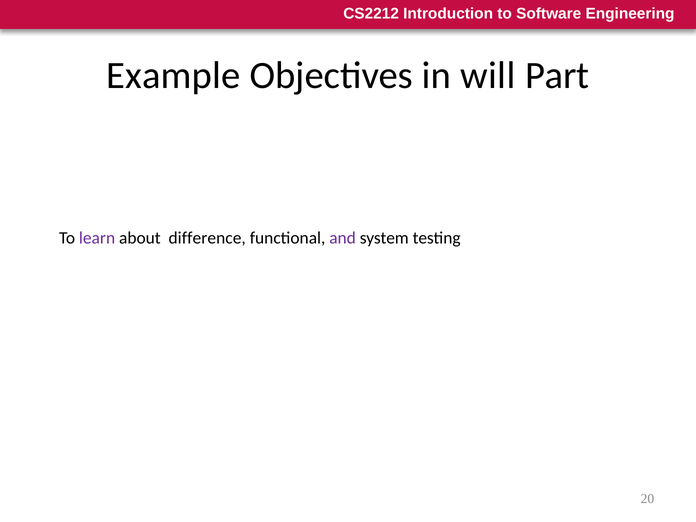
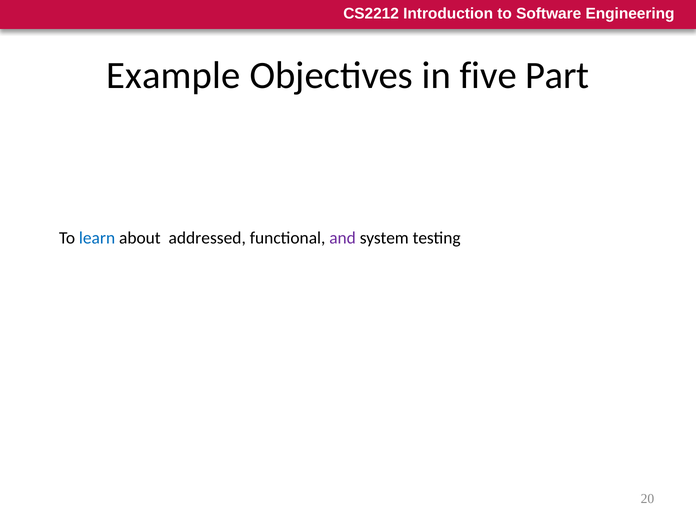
will: will -> five (488, 76)
learn colour: purple -> blue (97, 238)
difference: difference -> addressed (207, 238)
